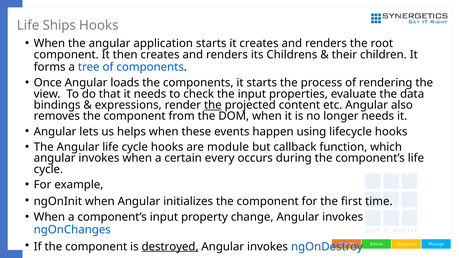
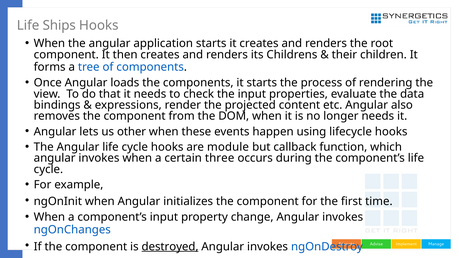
the underline: present -> none (213, 105)
helps: helps -> other (132, 132)
every: every -> three (220, 158)
